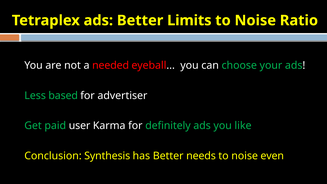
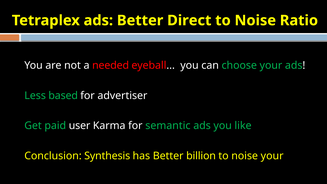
Limits: Limits -> Direct (189, 20)
definitely: definitely -> semantic (168, 126)
needs: needs -> billion (201, 156)
noise even: even -> your (272, 156)
